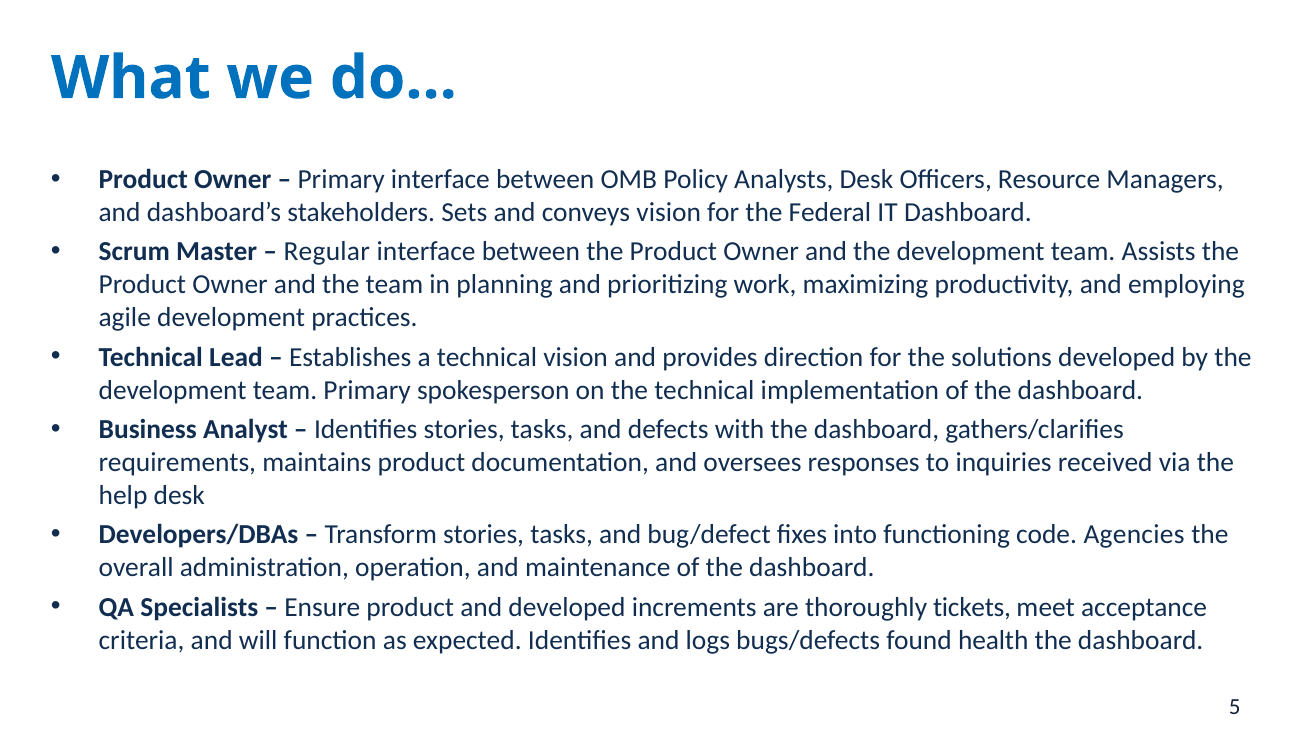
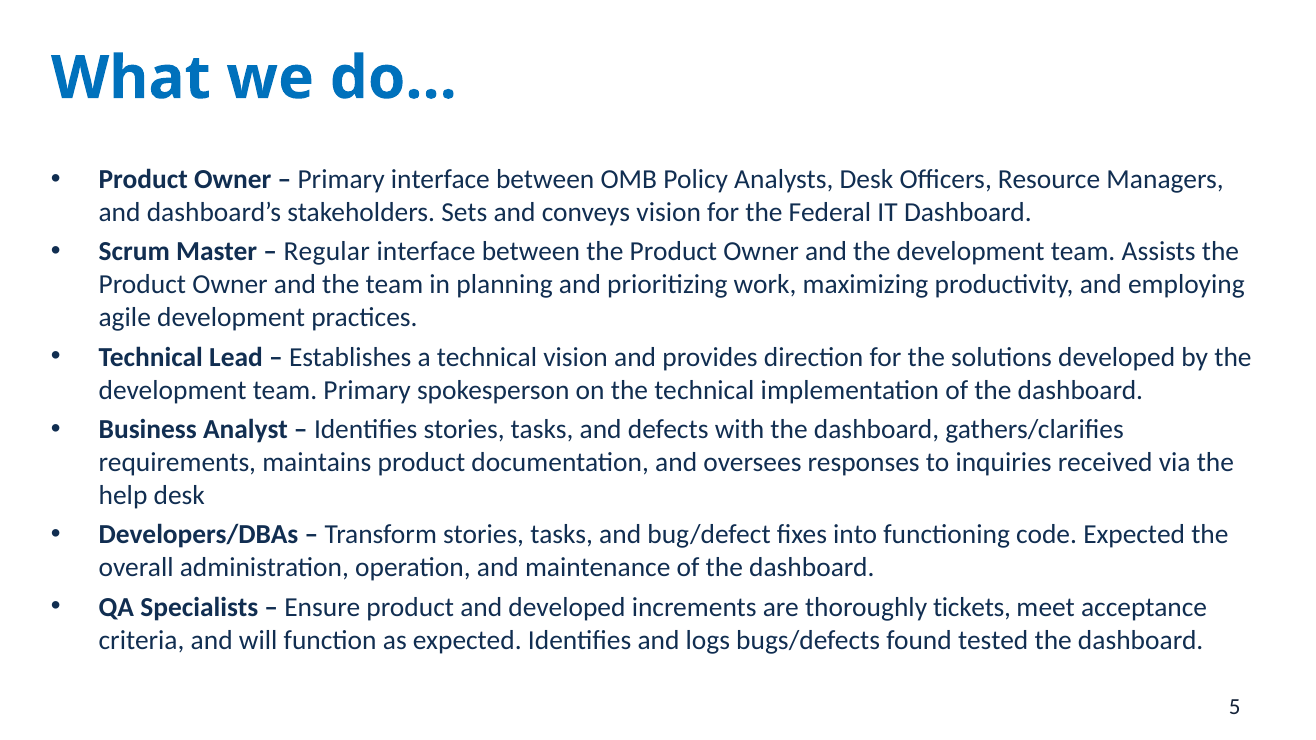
code Agencies: Agencies -> Expected (1134, 535)
health: health -> tested (993, 640)
